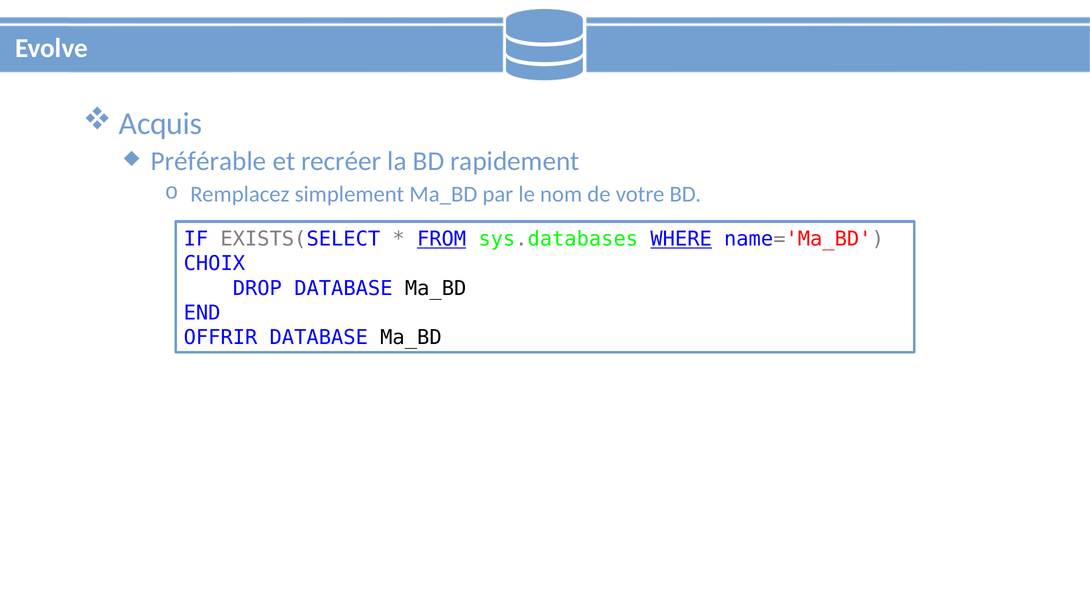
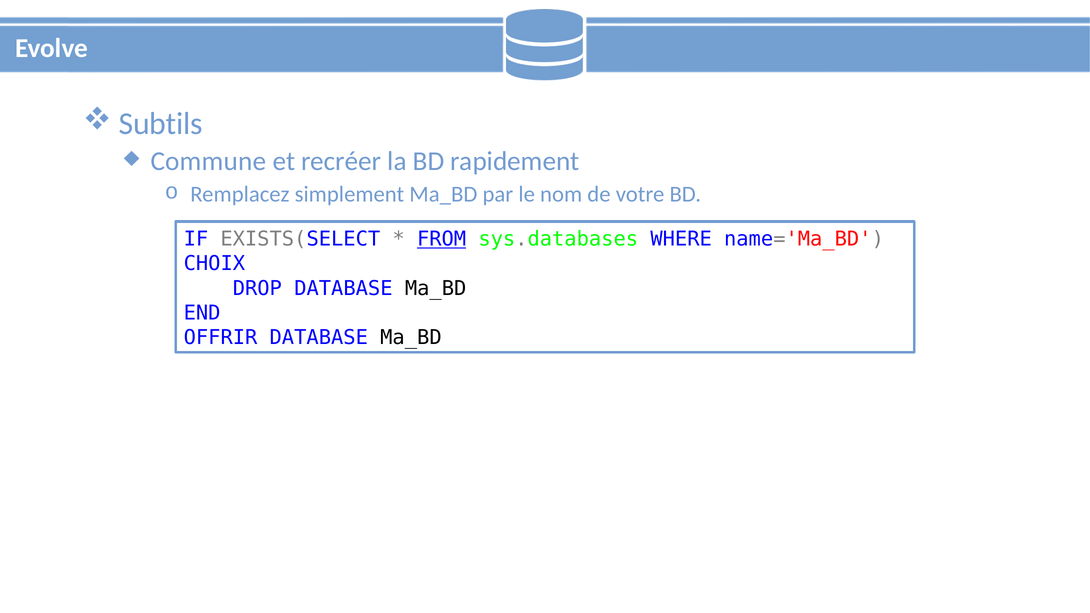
Acquis: Acquis -> Subtils (161, 124)
Préférable: Préférable -> Commune (208, 162)
WHERE underline: present -> none (681, 239)
